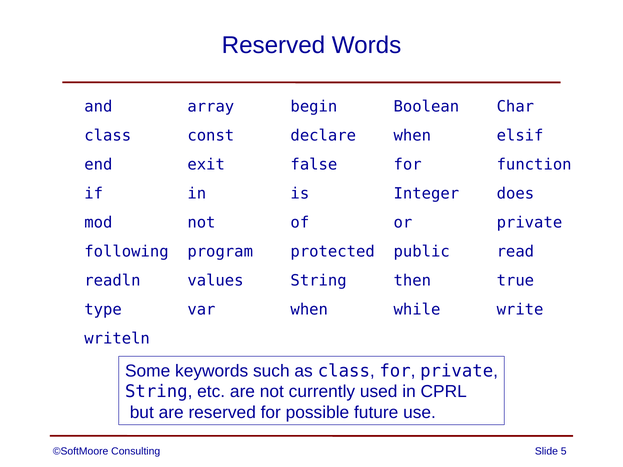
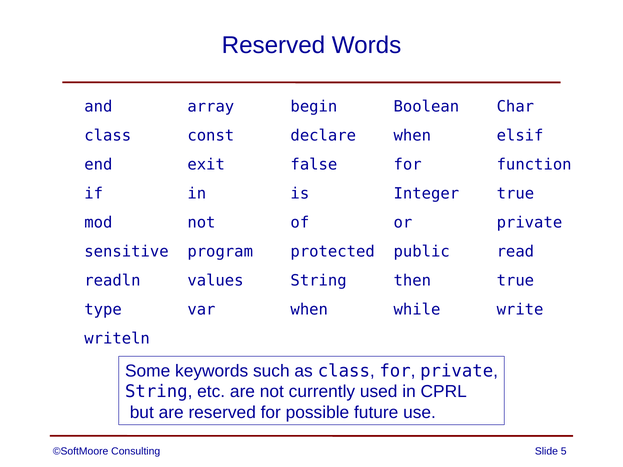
Integer does: does -> true (515, 194)
following: following -> sensitive (127, 252)
